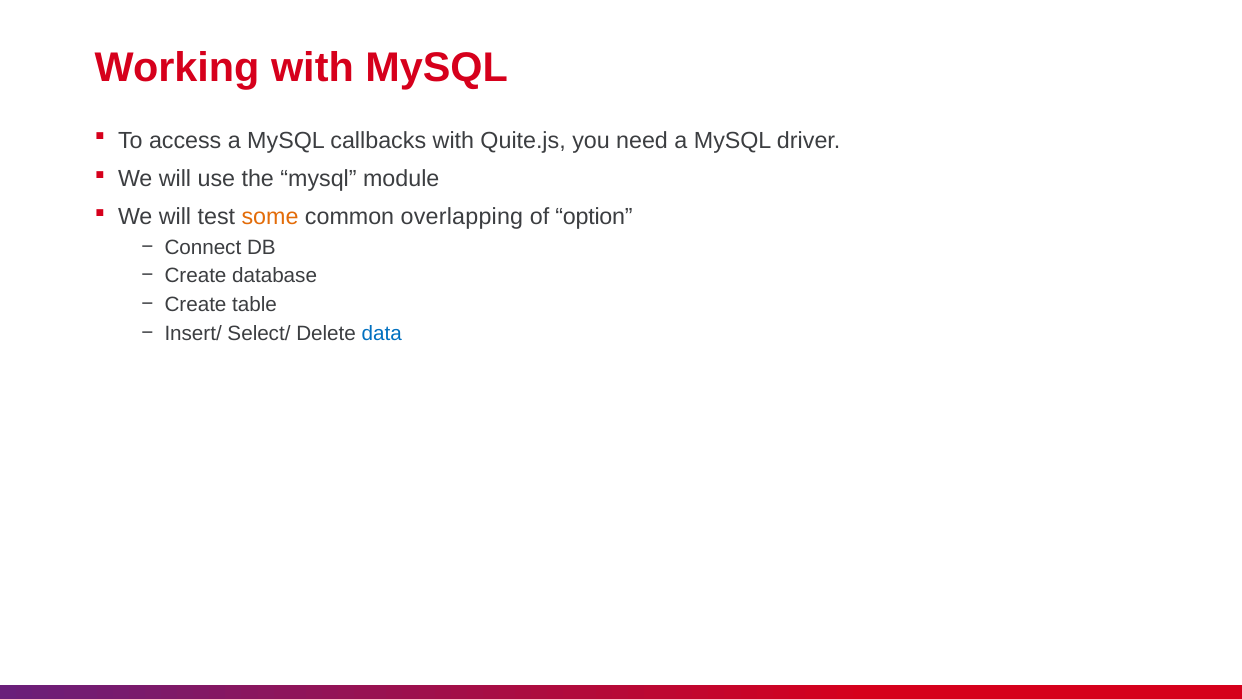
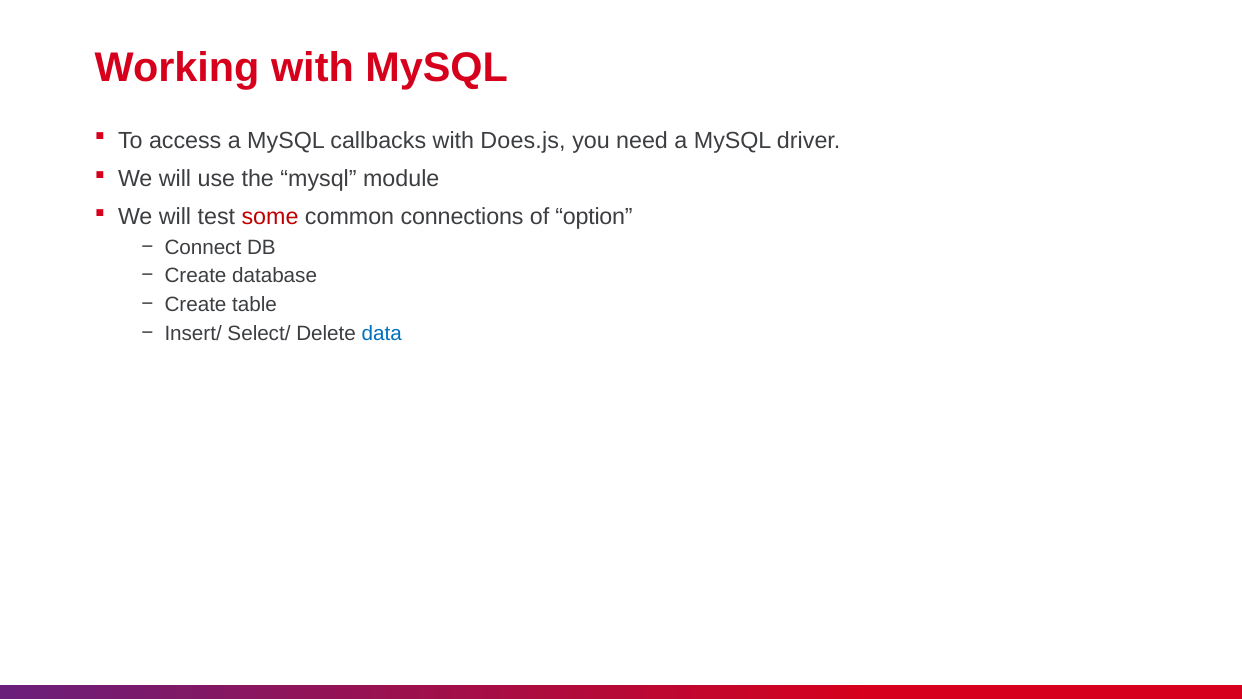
Quite.js: Quite.js -> Does.js (523, 141)
some colour: orange -> red (270, 217)
overlapping: overlapping -> connections (462, 217)
